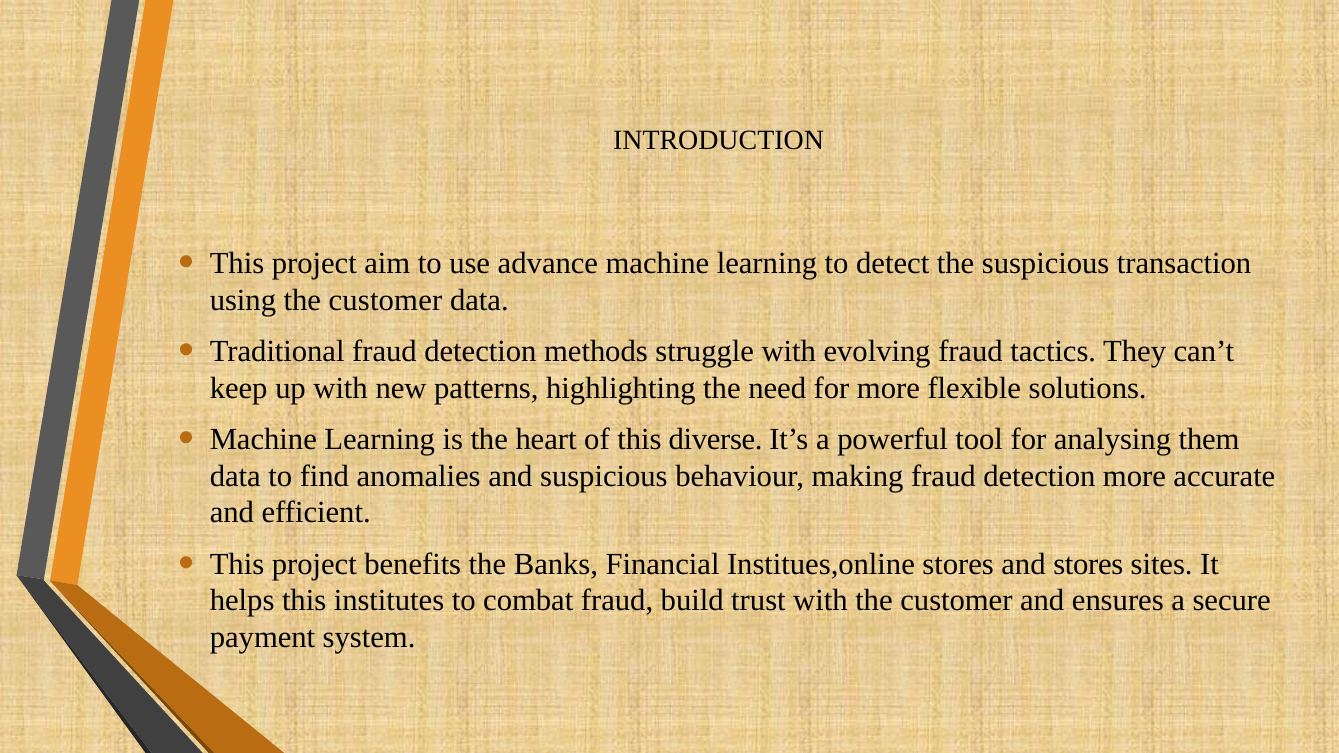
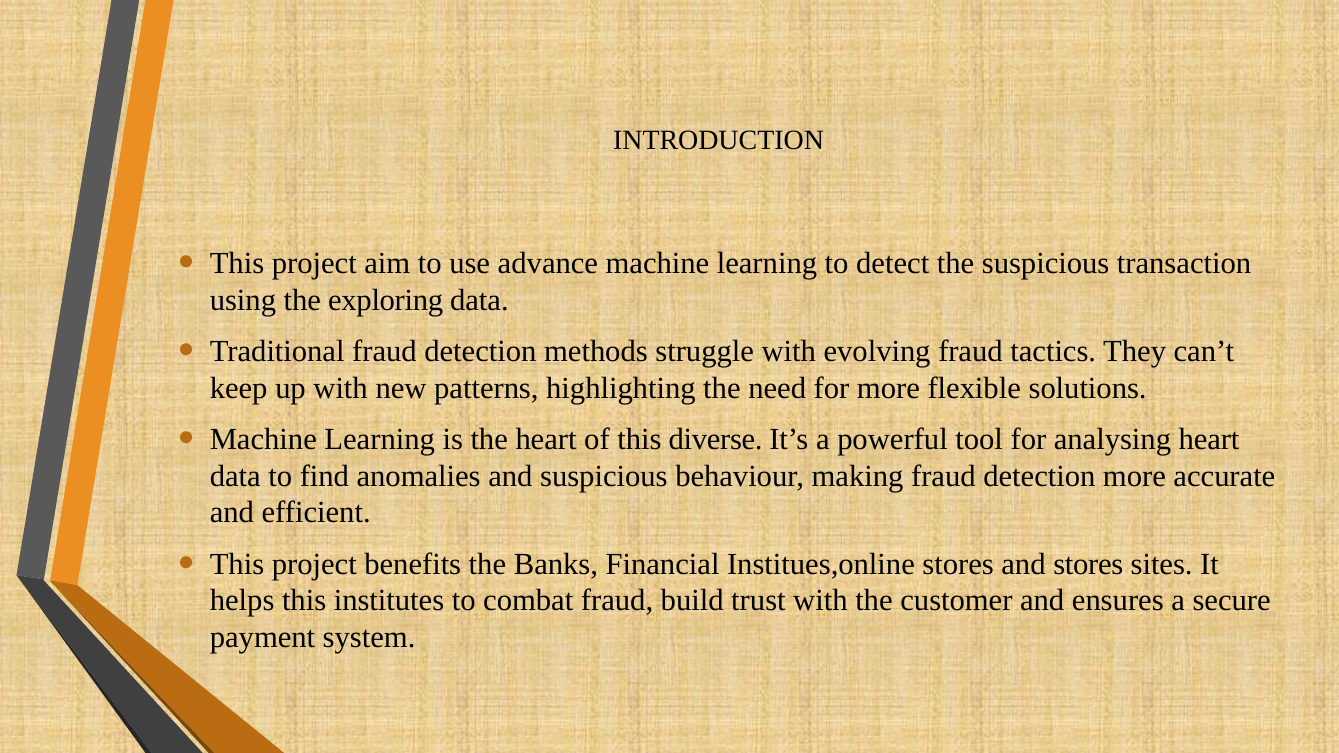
using the customer: customer -> exploring (386, 300)
analysing them: them -> heart (1209, 439)
